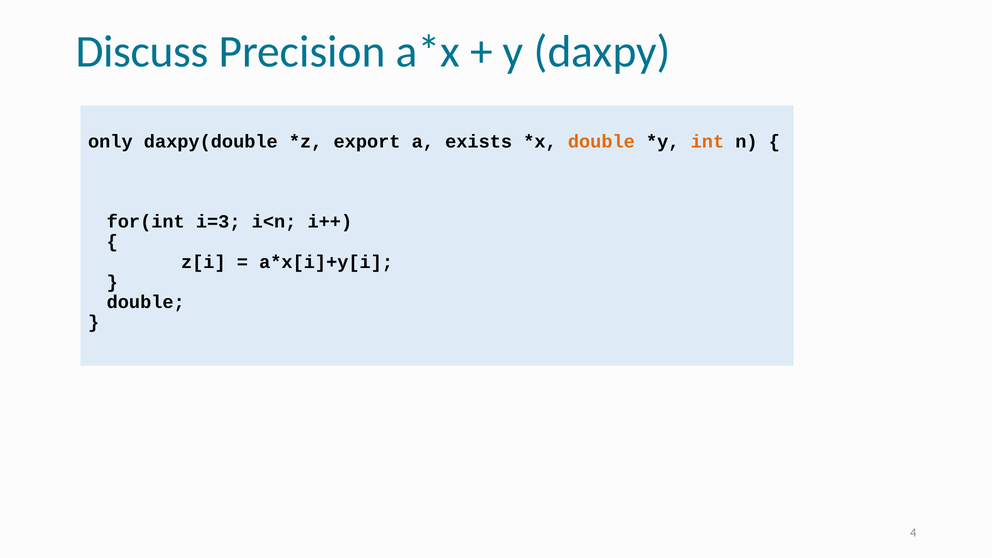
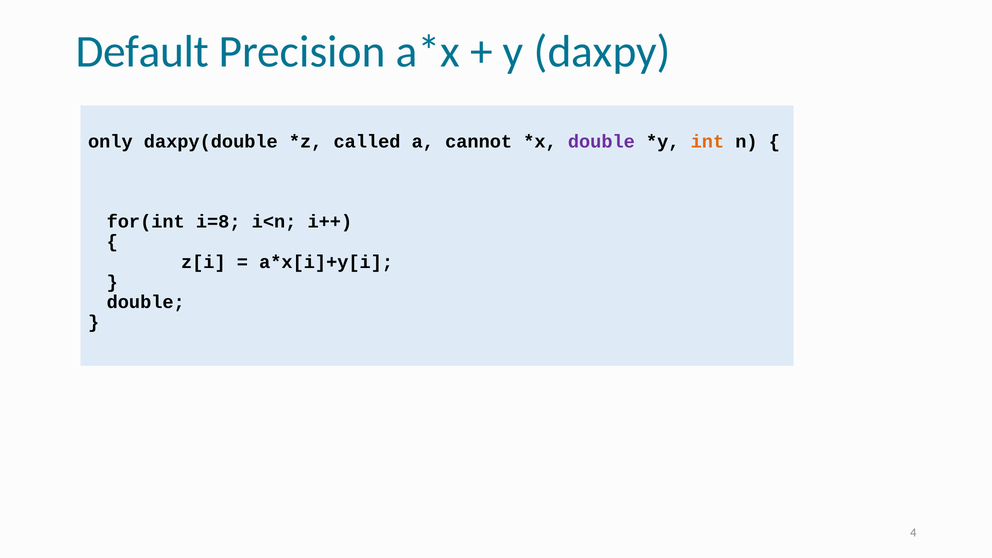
Discuss: Discuss -> Default (142, 52)
export: export -> called (367, 141)
exists: exists -> cannot (479, 141)
double colour: orange -> purple (601, 141)
i=3: i=3 -> i=8 (218, 222)
